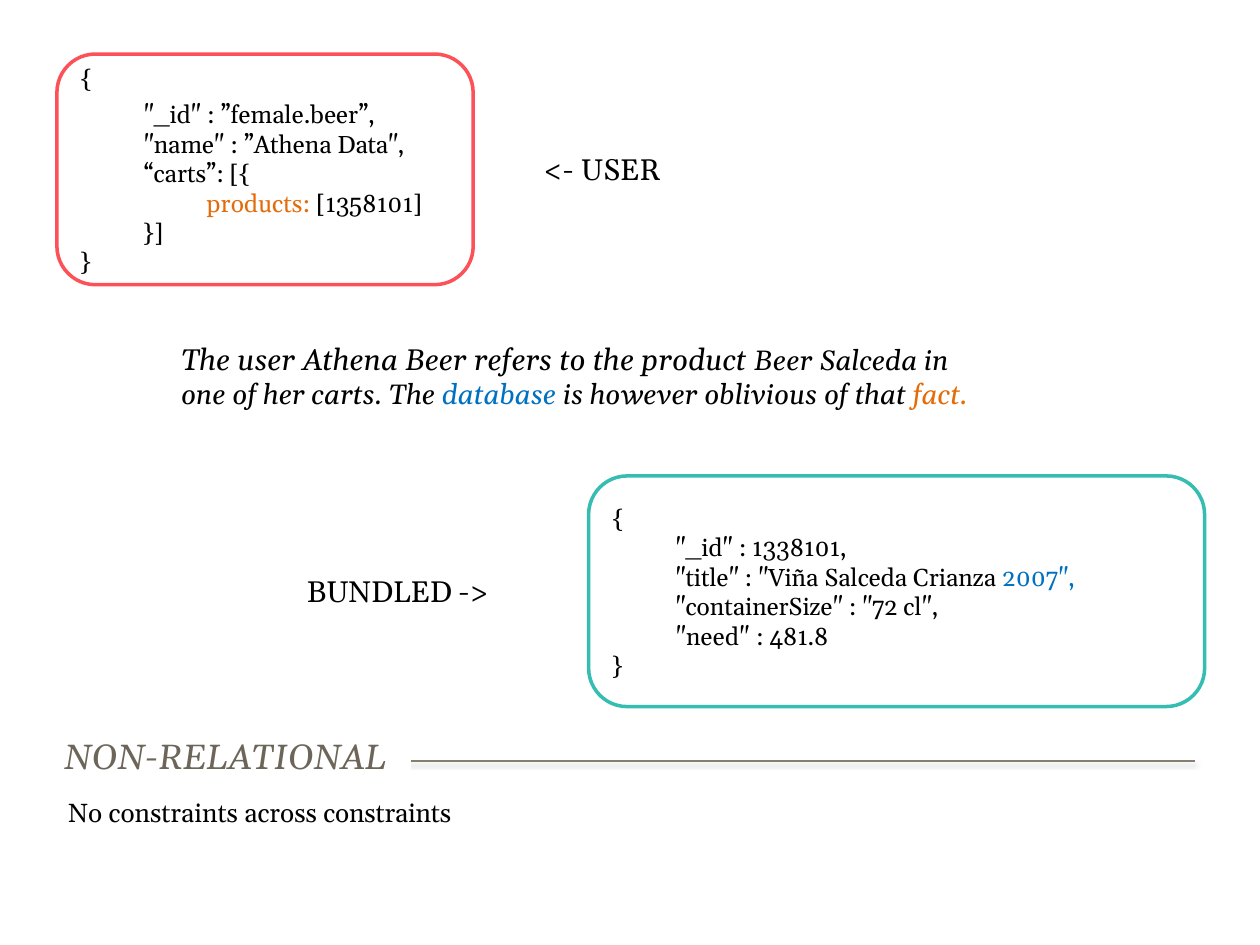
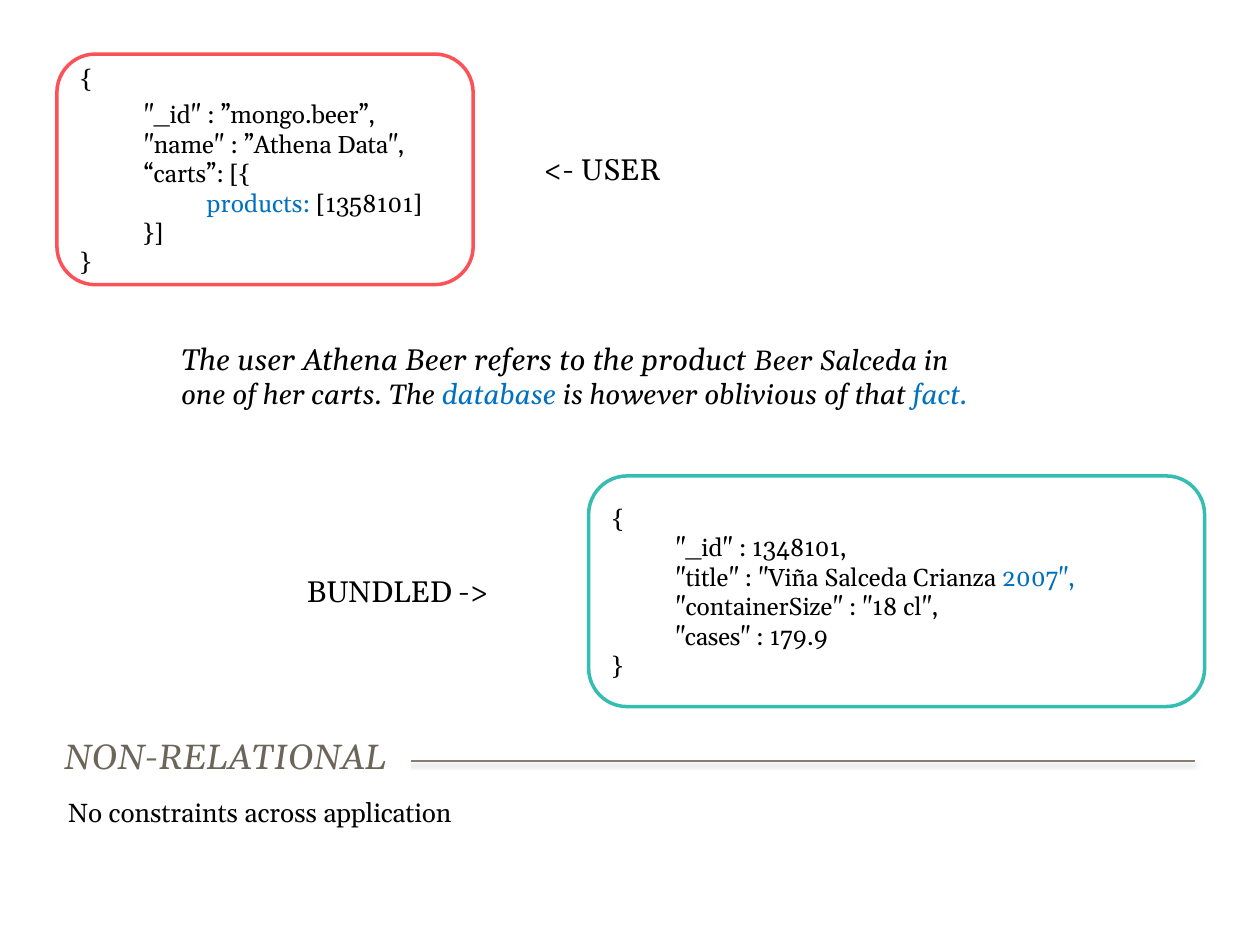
”female.beer: ”female.beer -> ”mongo.beer (298, 116)
products colour: orange -> blue (258, 204)
fact colour: orange -> blue (940, 395)
1338101: 1338101 -> 1348101 (799, 549)
72: 72 -> 18 (880, 608)
need: need -> cases (713, 637)
481.8: 481.8 -> 179.9 (799, 637)
across constraints: constraints -> application (387, 814)
